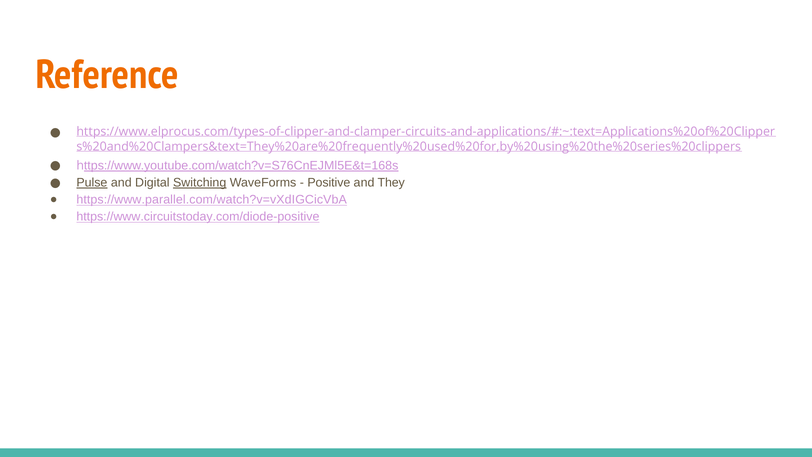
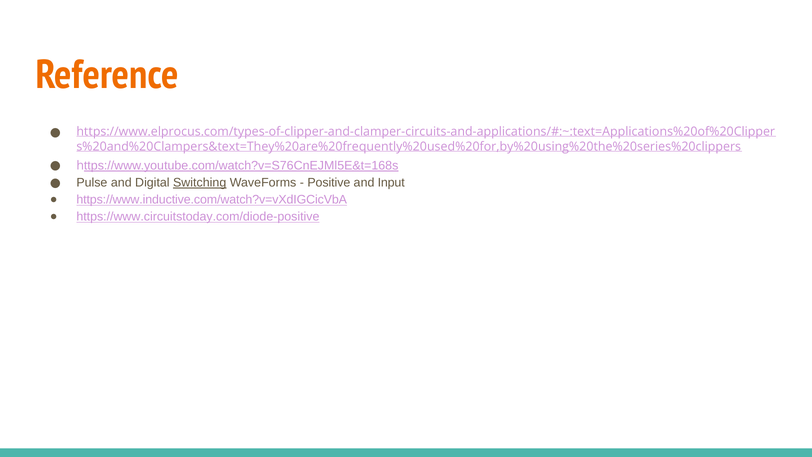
Pulse underline: present -> none (92, 183)
They: They -> Input (391, 183)
https://www.parallel.com/watch?v=vXdIGCicVbA: https://www.parallel.com/watch?v=vXdIGCicVbA -> https://www.inductive.com/watch?v=vXdIGCicVbA (212, 200)
